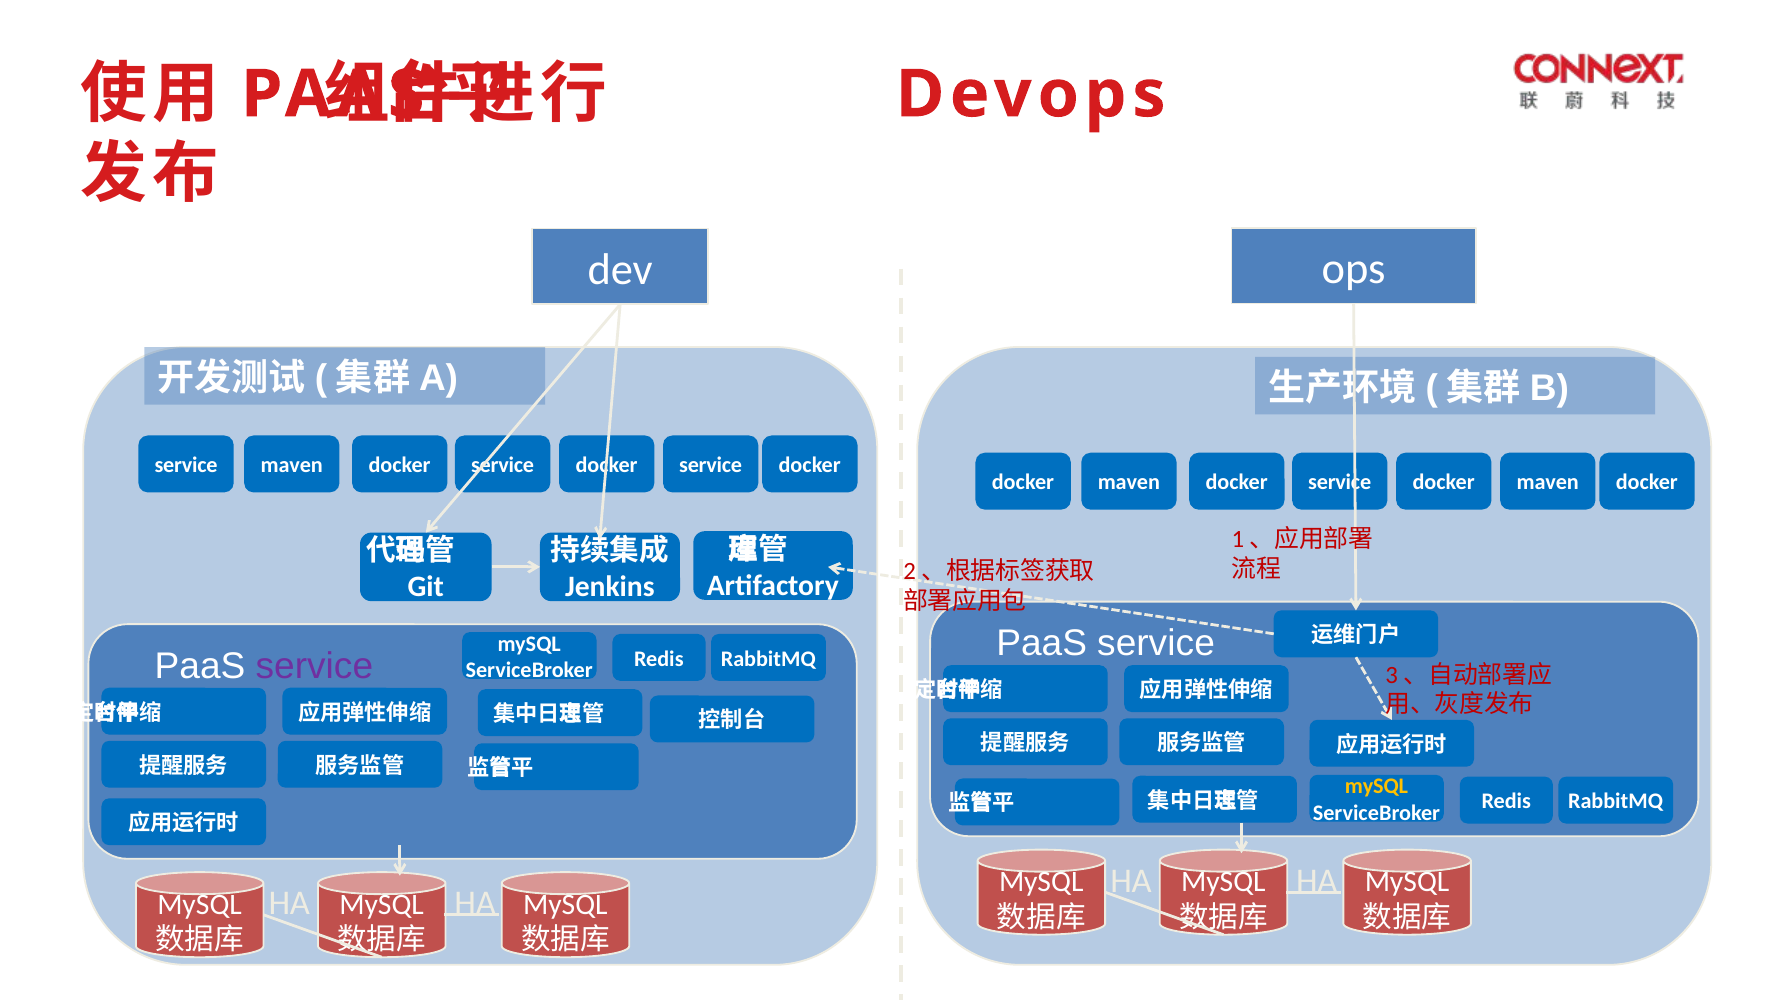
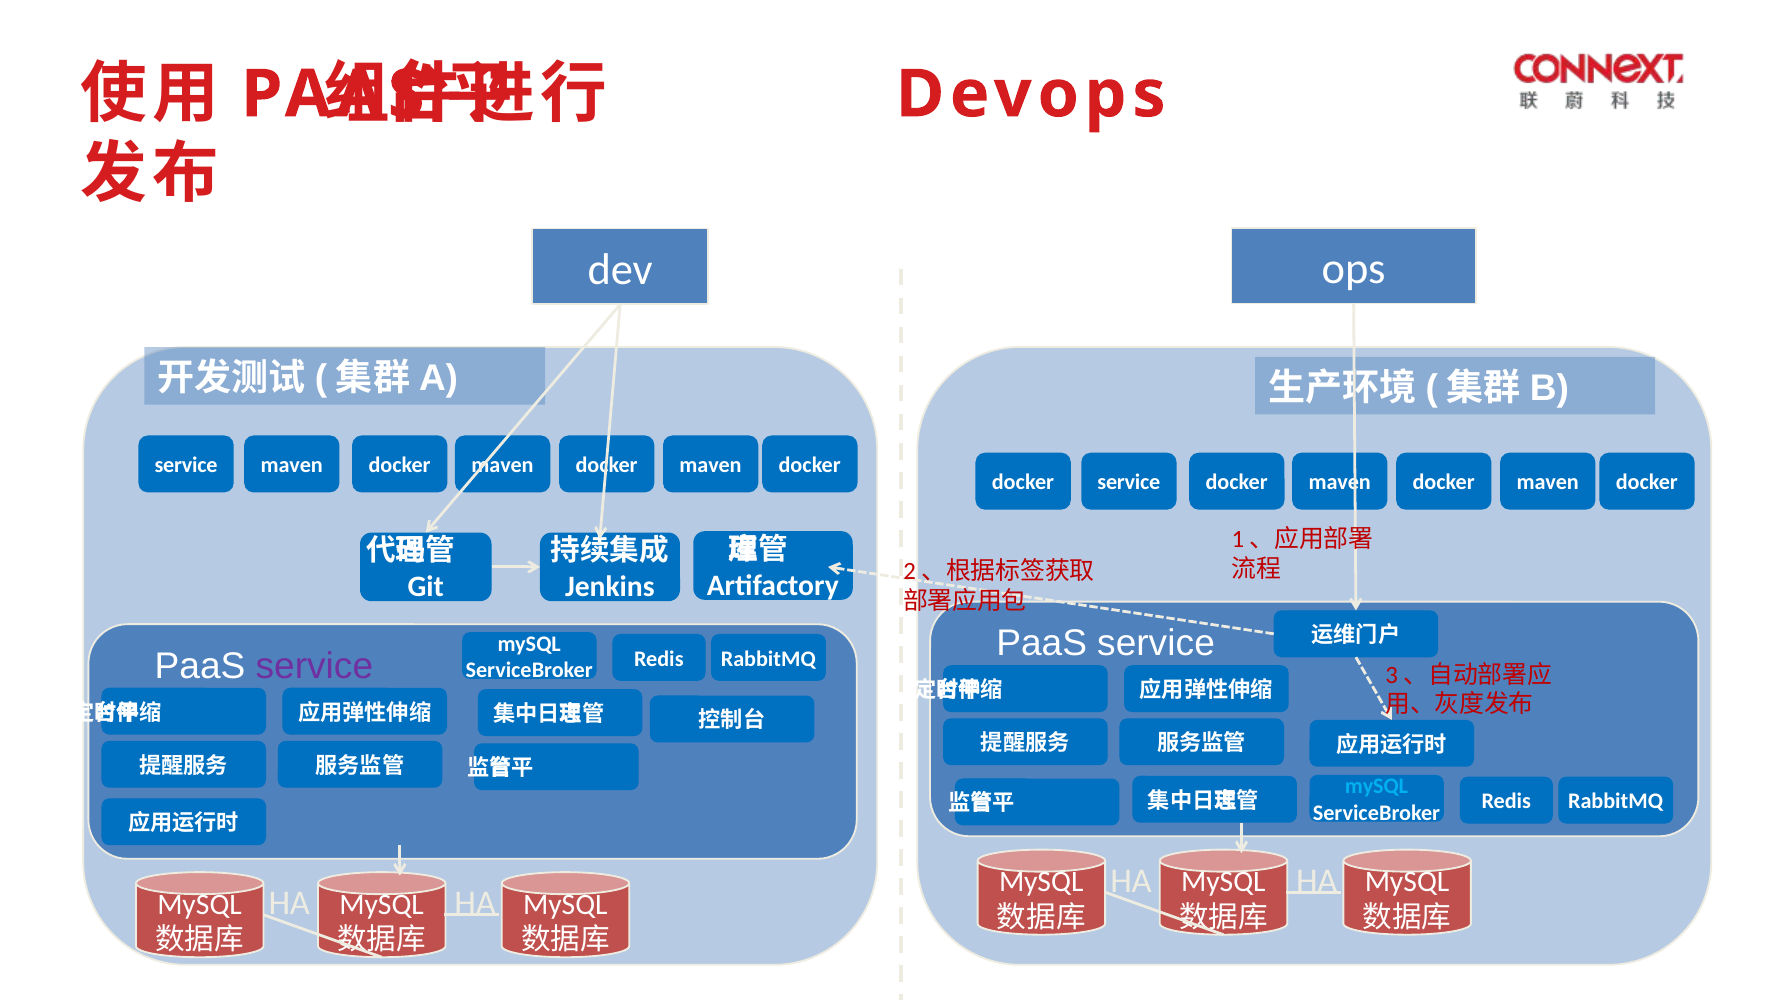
service: service -> maven (503, 466)
service: service -> maven (711, 466)
maven: maven -> service (1129, 483)
service: service -> maven (1340, 483)
mySQL colour: yellow -> light blue (1377, 787)
